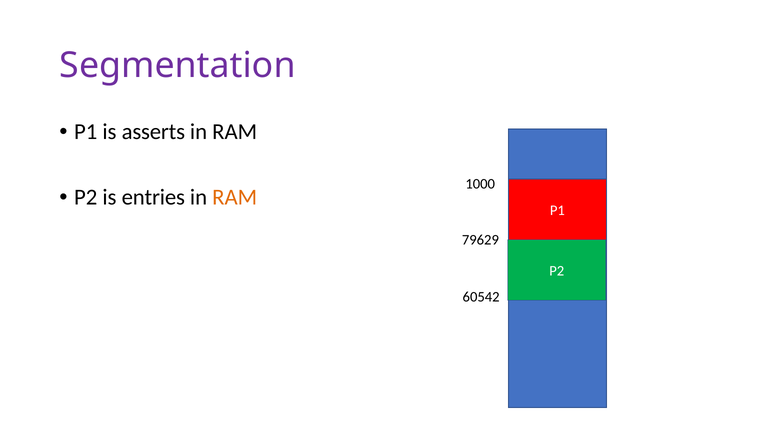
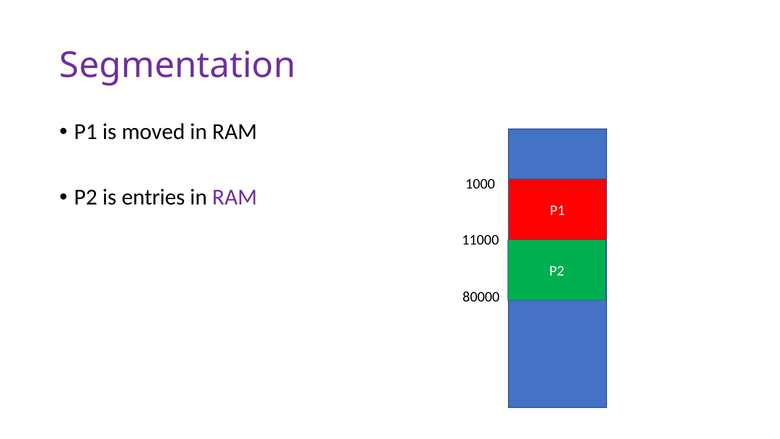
asserts: asserts -> moved (153, 132)
RAM colour: orange -> purple (235, 197)
79629: 79629 -> 11000 (480, 240)
60542: 60542 -> 80000 (481, 297)
